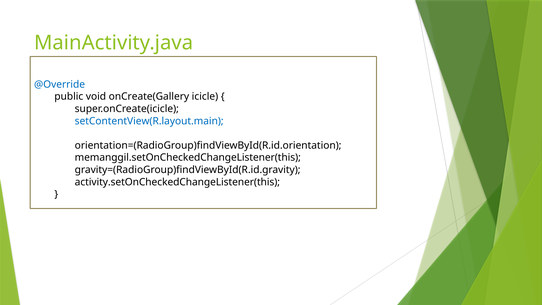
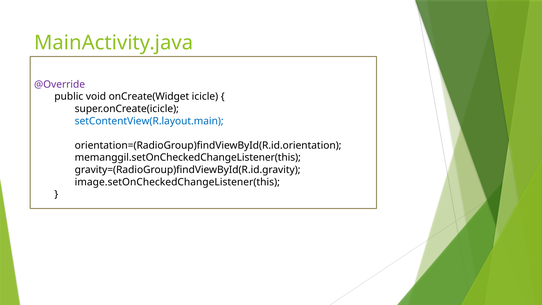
@Override colour: blue -> purple (60, 84)
onCreate(Gallery: onCreate(Gallery -> onCreate(Widget (149, 97)
activity.setOnCheckedChangeListener(this: activity.setOnCheckedChangeListener(this -> image.setOnCheckedChangeListener(this (177, 182)
